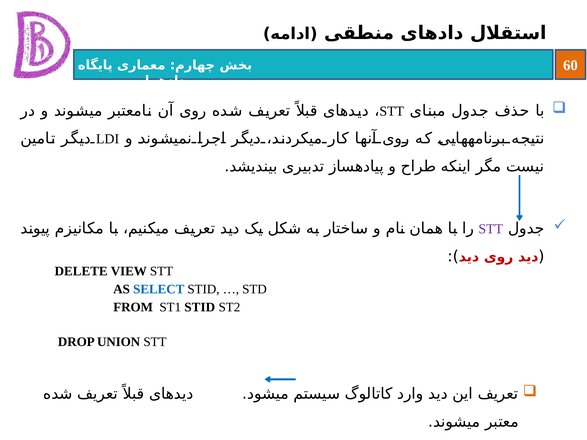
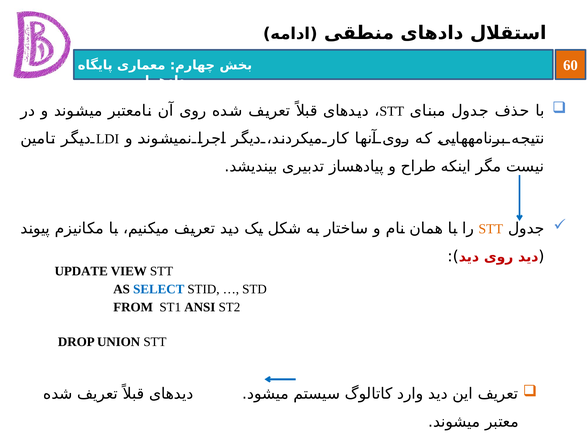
STT colour: purple -> orange (491, 229)
DELETE: DELETE -> UPDATE (81, 271)
ST1 STID: STID -> ANSI (200, 307)
